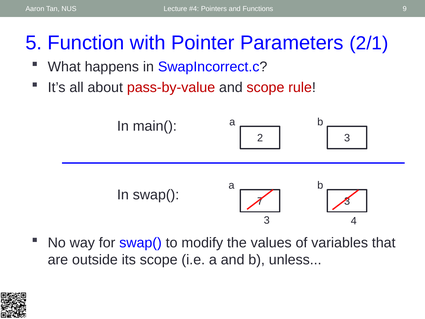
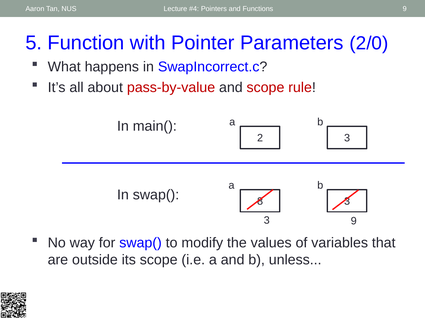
2/1: 2/1 -> 2/0 (369, 43)
7: 7 -> 8 (260, 201)
3 4: 4 -> 9 (354, 221)
